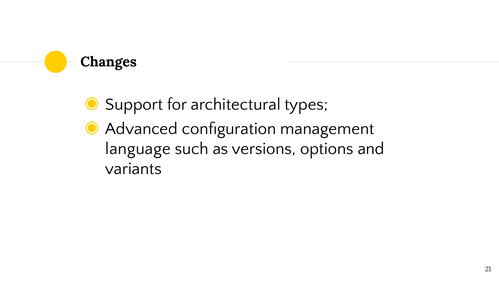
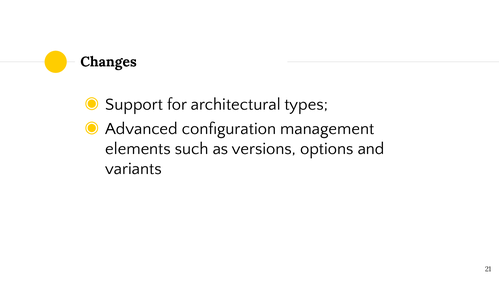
language: language -> elements (138, 148)
